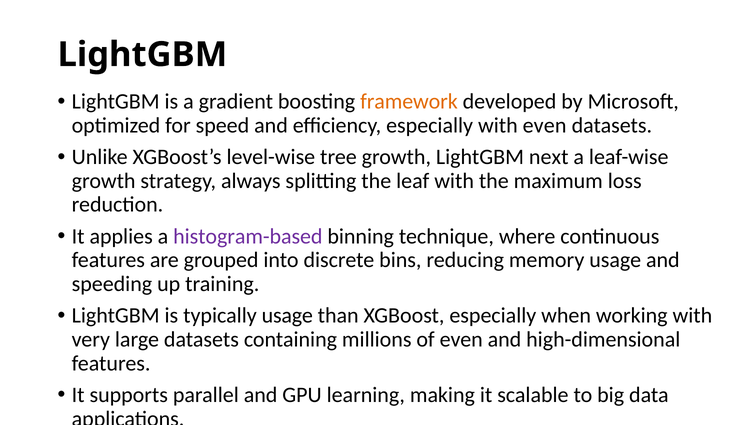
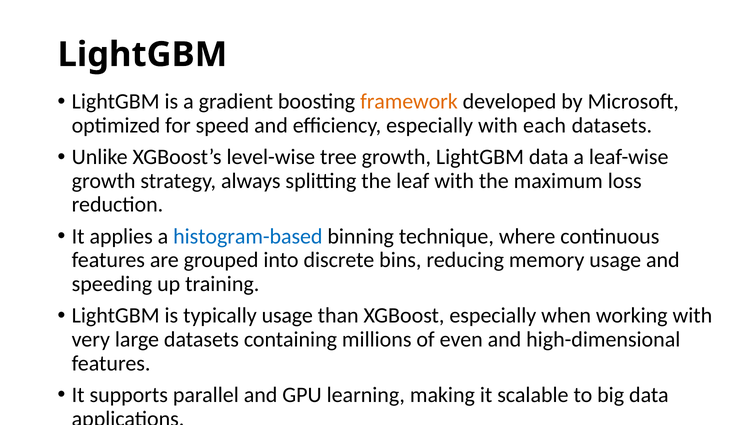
with even: even -> each (545, 125)
LightGBM next: next -> data (549, 157)
histogram-based colour: purple -> blue (248, 236)
